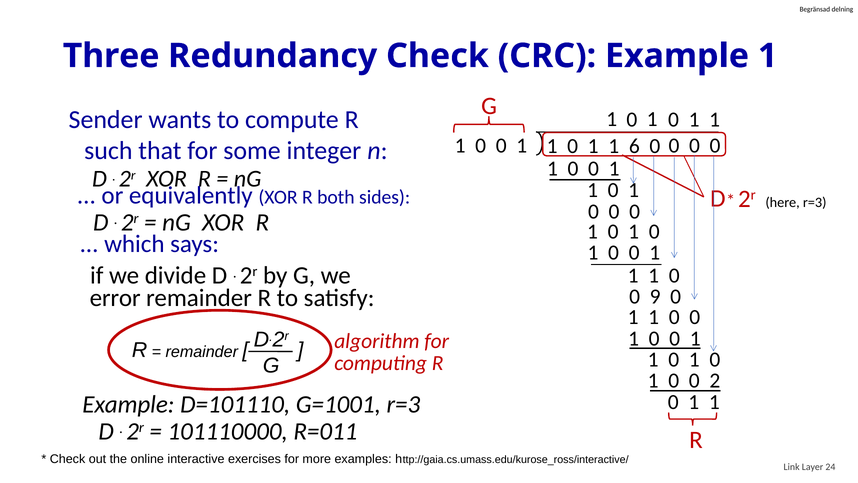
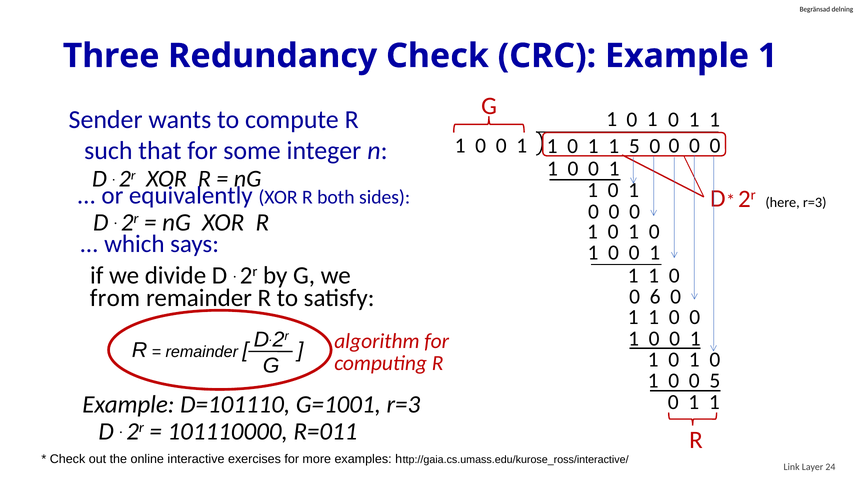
1 6: 6 -> 5 (634, 146)
9: 9 -> 6 (655, 296)
error: error -> from (115, 298)
0 2: 2 -> 5 (715, 380)
